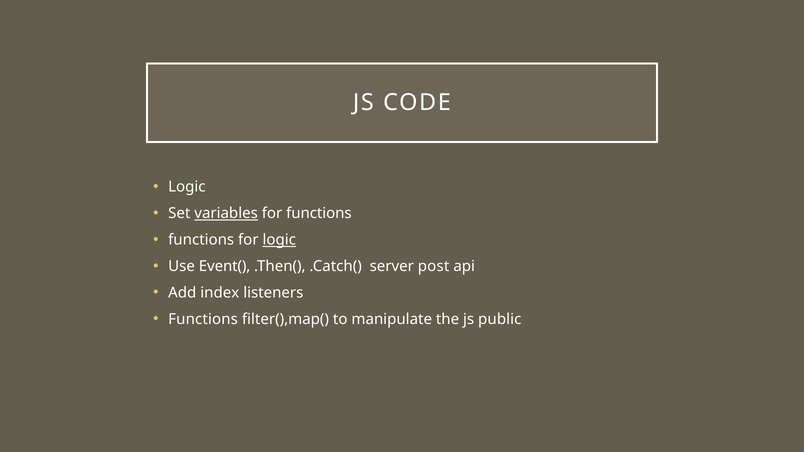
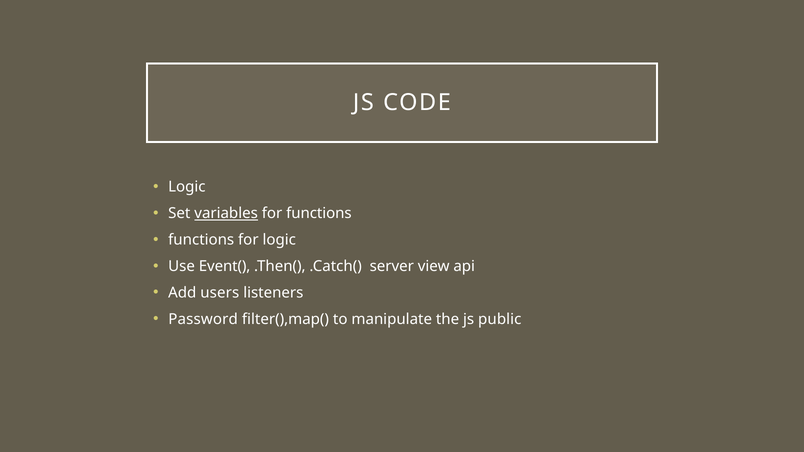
logic underline: present -> none (279, 240)
post: post -> view (434, 266)
index: index -> users (220, 293)
Functions: Functions -> Password (203, 319)
